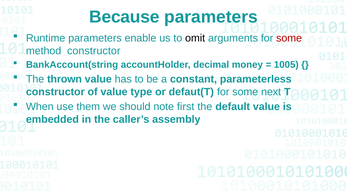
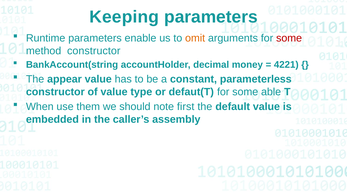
Because: Because -> Keeping (124, 17)
omit colour: black -> orange (195, 38)
1005: 1005 -> 4221 (286, 65)
thrown: thrown -> appear (64, 79)
next: next -> able (271, 92)
